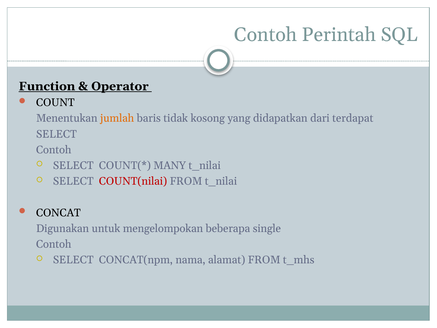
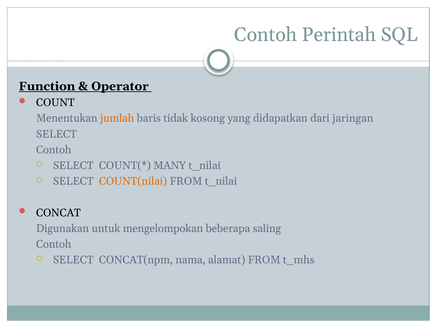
terdapat: terdapat -> jaringan (353, 118)
COUNT(nilai colour: red -> orange (133, 181)
single: single -> saling (267, 228)
